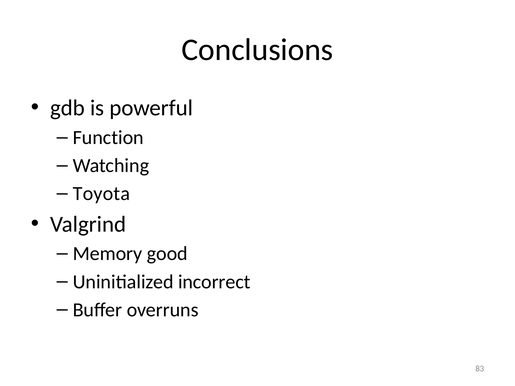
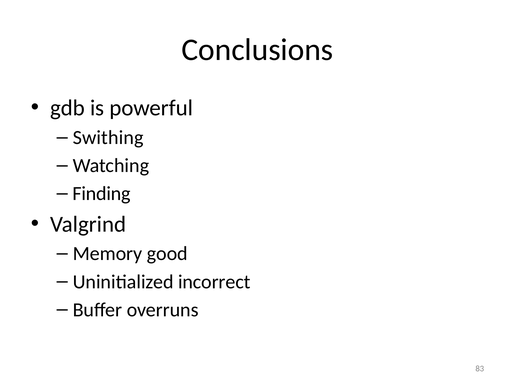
Function: Function -> Swithing (108, 138)
Toyota: Toyota -> Finding (102, 194)
